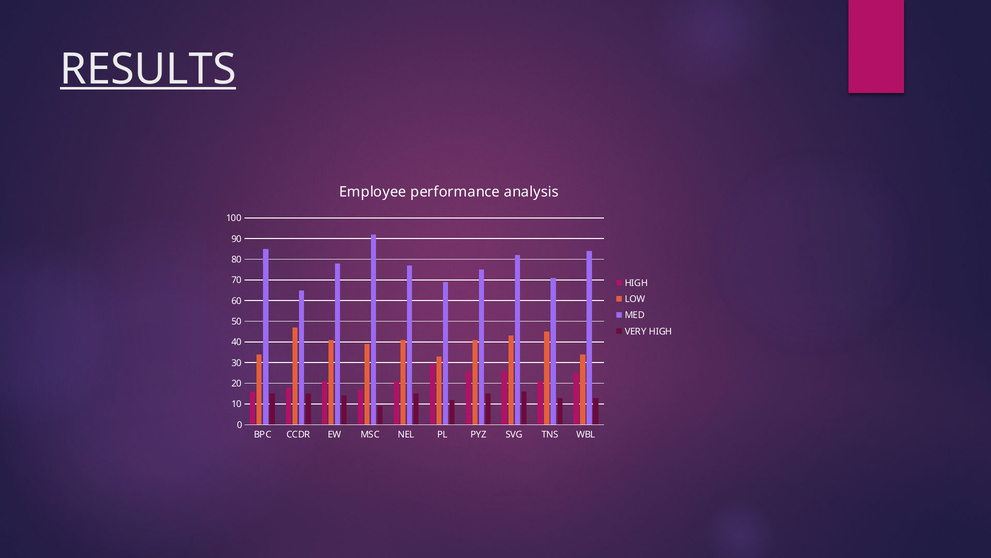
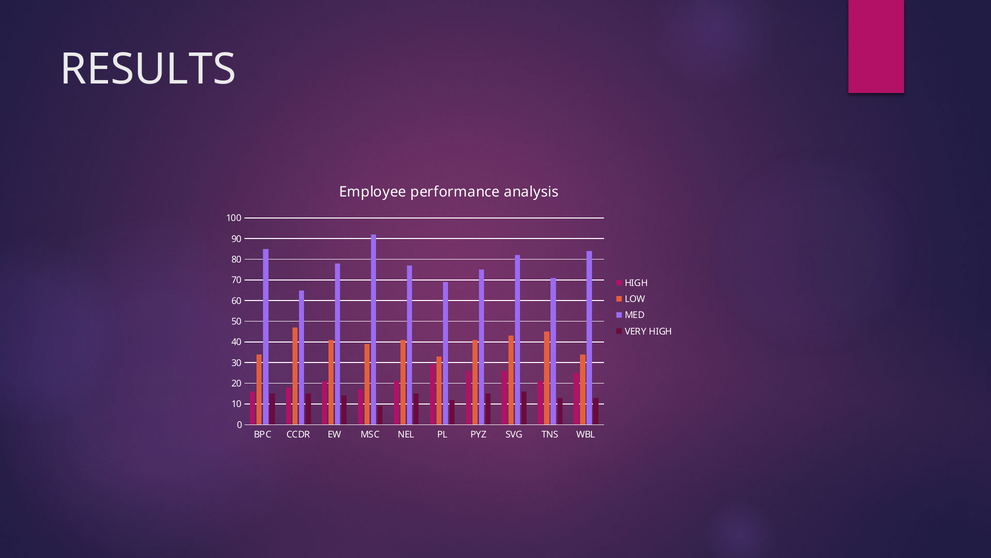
RESULTS underline: present -> none (148, 70)
